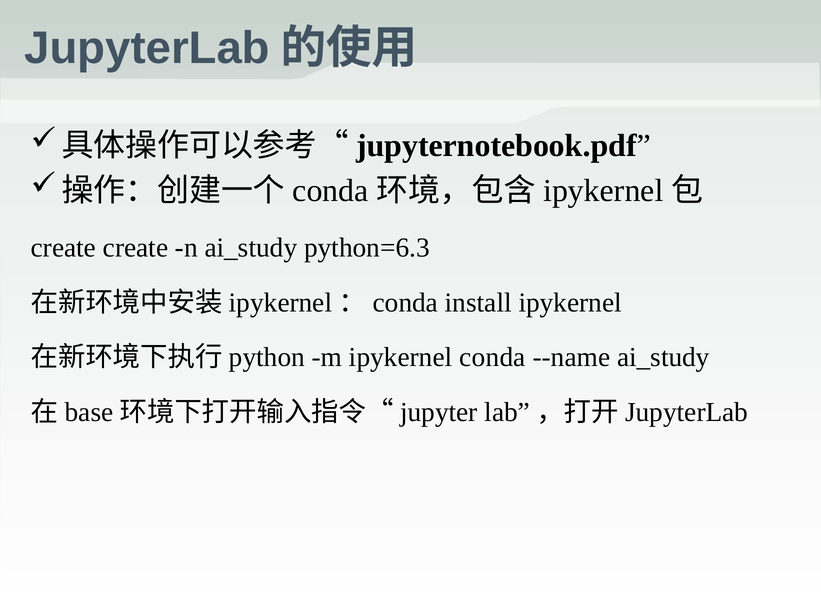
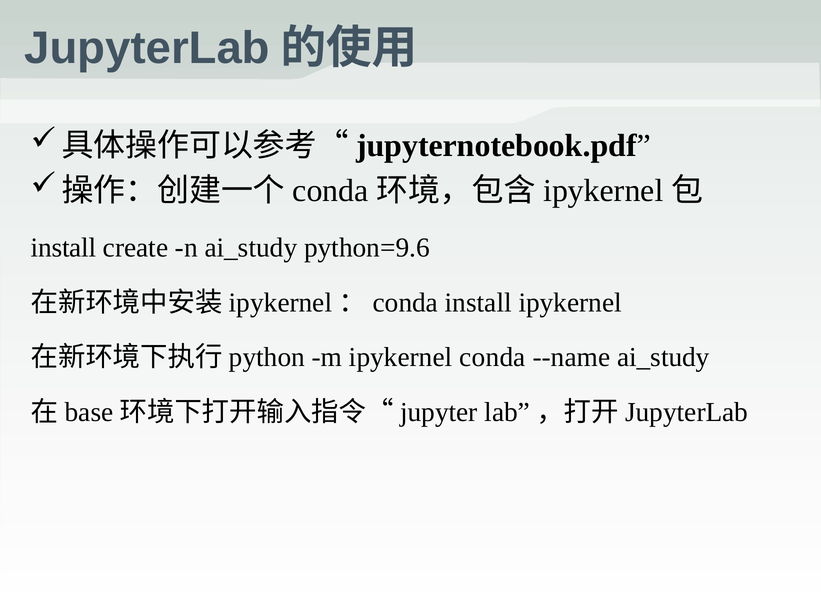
create: create -> install (64, 248)
python=6.3: python=6.3 -> python=9.6 (367, 248)
